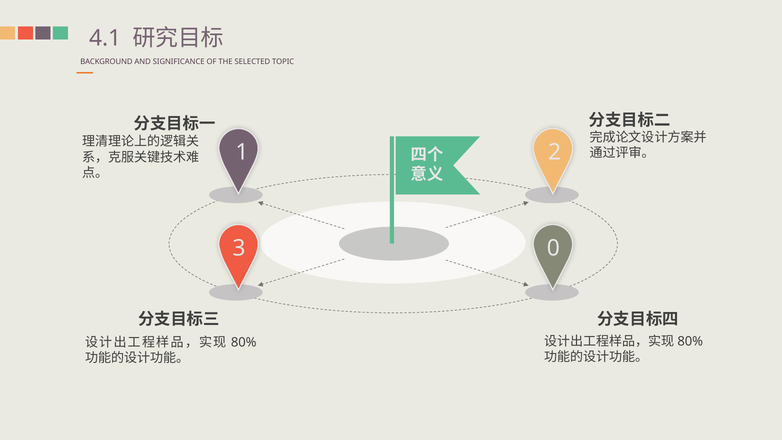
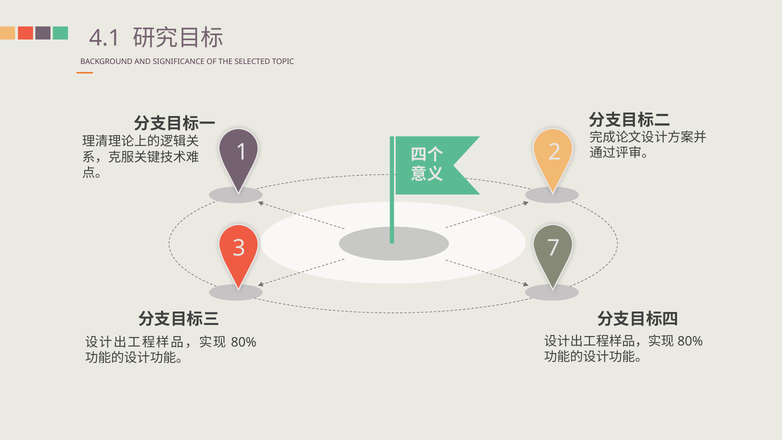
0: 0 -> 7 (553, 248)
